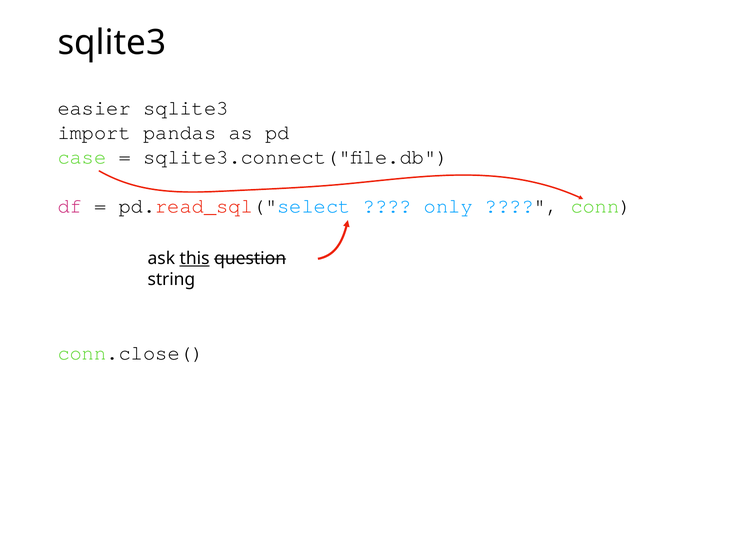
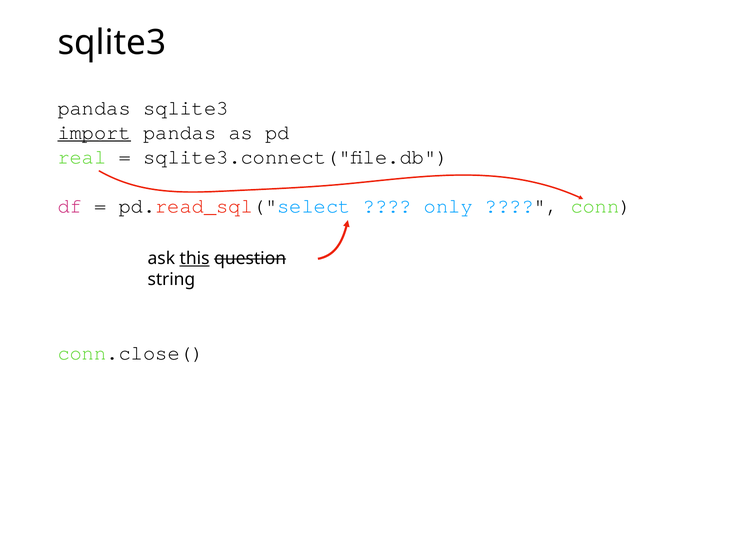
easier: easier -> pandas (94, 108)
import underline: none -> present (94, 132)
case: case -> real (82, 157)
